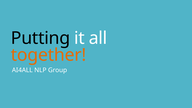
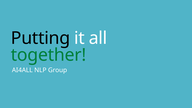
together colour: orange -> green (49, 55)
